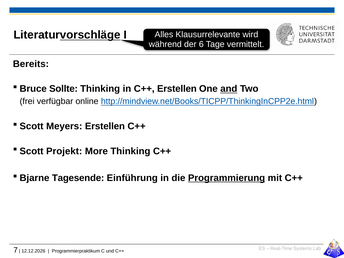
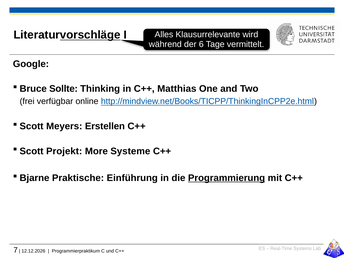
Bereits: Bereits -> Google (31, 64)
C++ Erstellen: Erstellen -> Matthias (177, 89)
and underline: present -> none (229, 89)
More Thinking: Thinking -> Systeme (130, 151)
Tagesende: Tagesende -> Praktische (78, 178)
